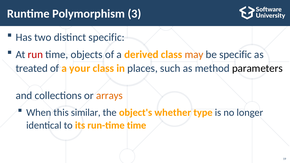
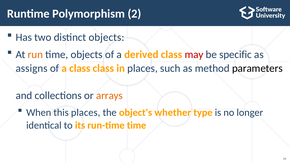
3: 3 -> 2 (134, 14)
distinct specific: specific -> objects (107, 37)
run colour: red -> orange (35, 55)
may colour: orange -> red (194, 55)
treated: treated -> assigns (32, 68)
a your: your -> class (80, 68)
this similar: similar -> places (86, 113)
